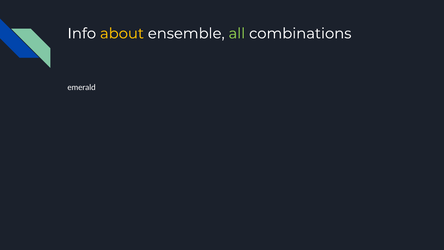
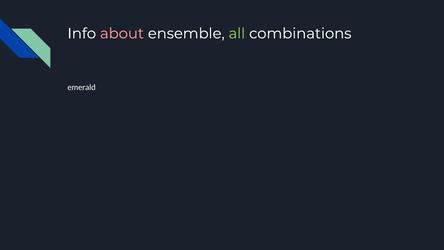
about colour: yellow -> pink (122, 33)
